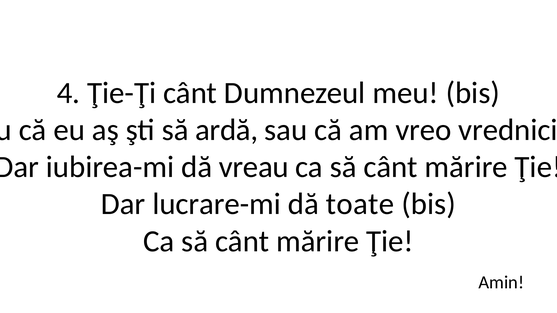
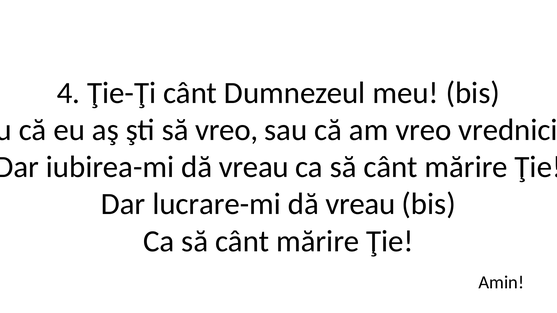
să ardă: ardă -> vreo (227, 130)
toate: toate -> vreau (360, 204)
